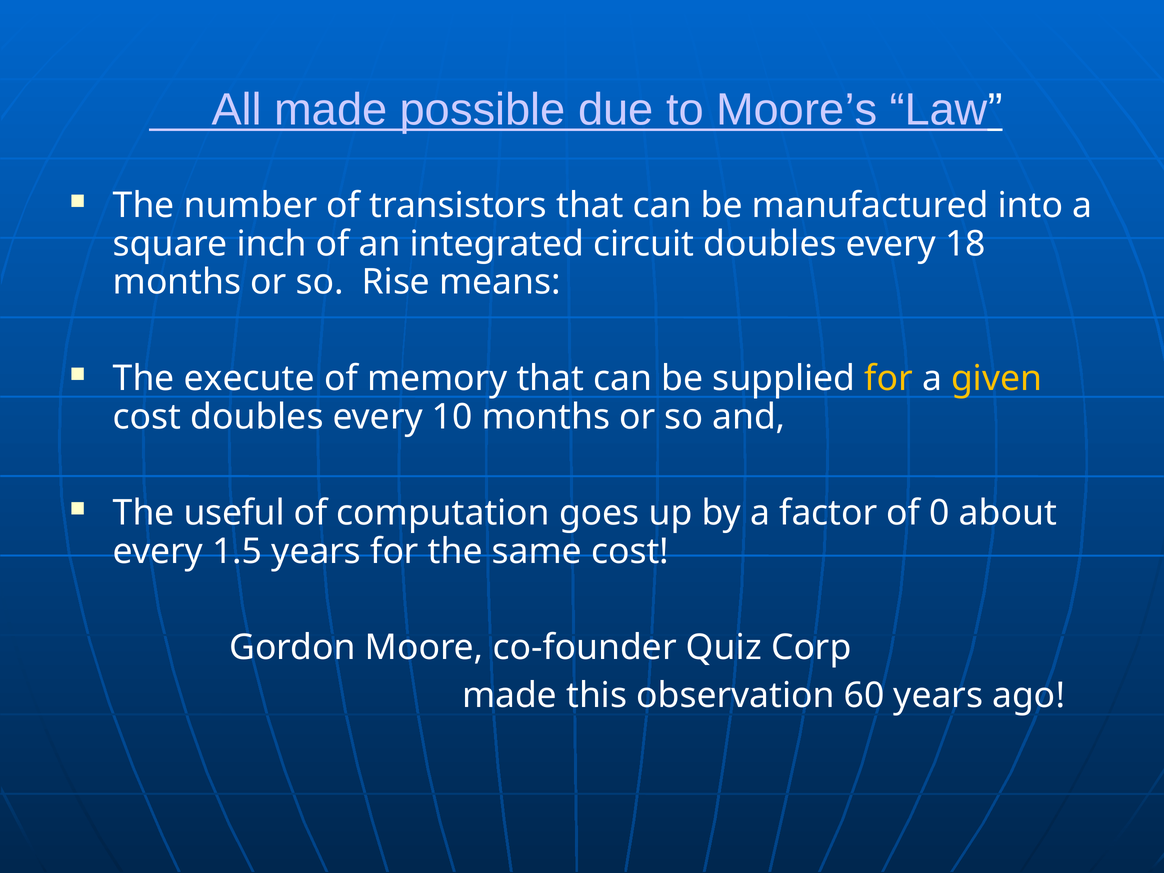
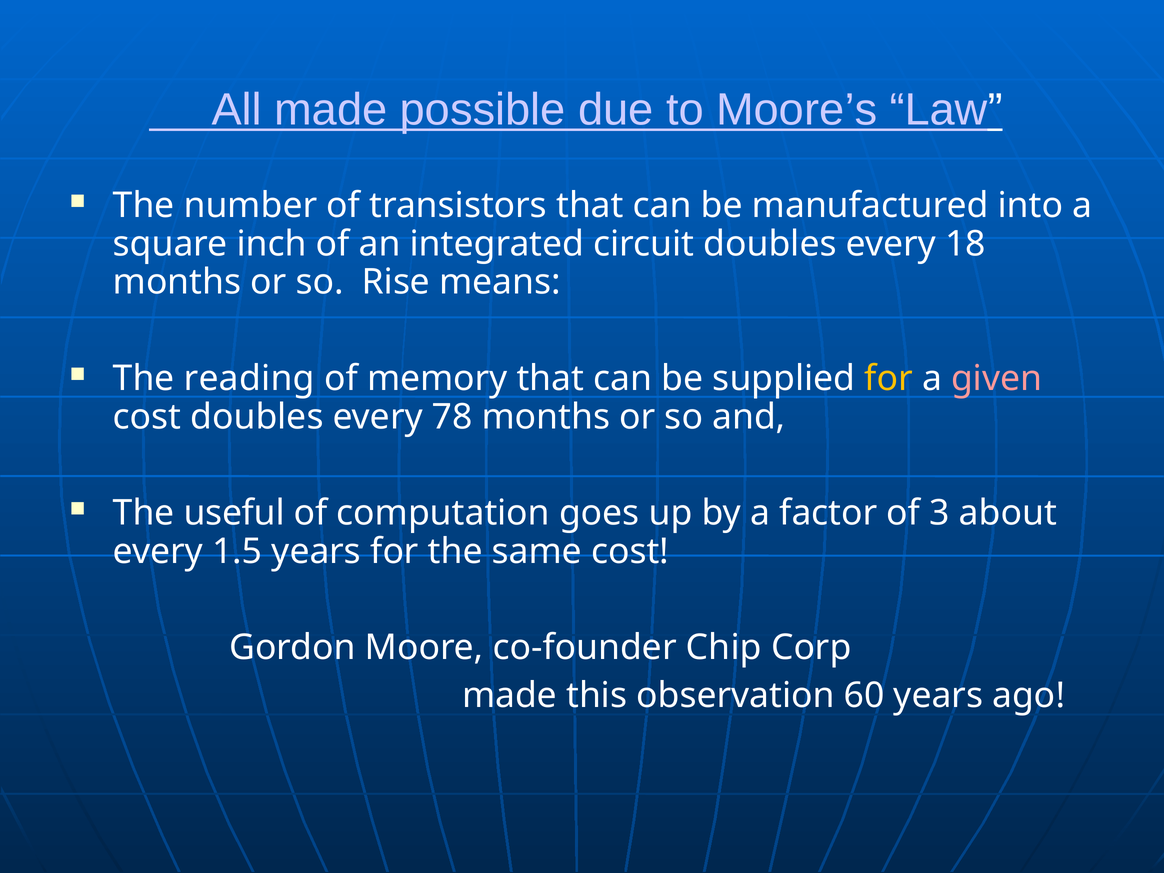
execute: execute -> reading (249, 378)
given colour: yellow -> pink (997, 378)
10: 10 -> 78 (452, 417)
0: 0 -> 3 (939, 513)
Quiz: Quiz -> Chip (724, 648)
